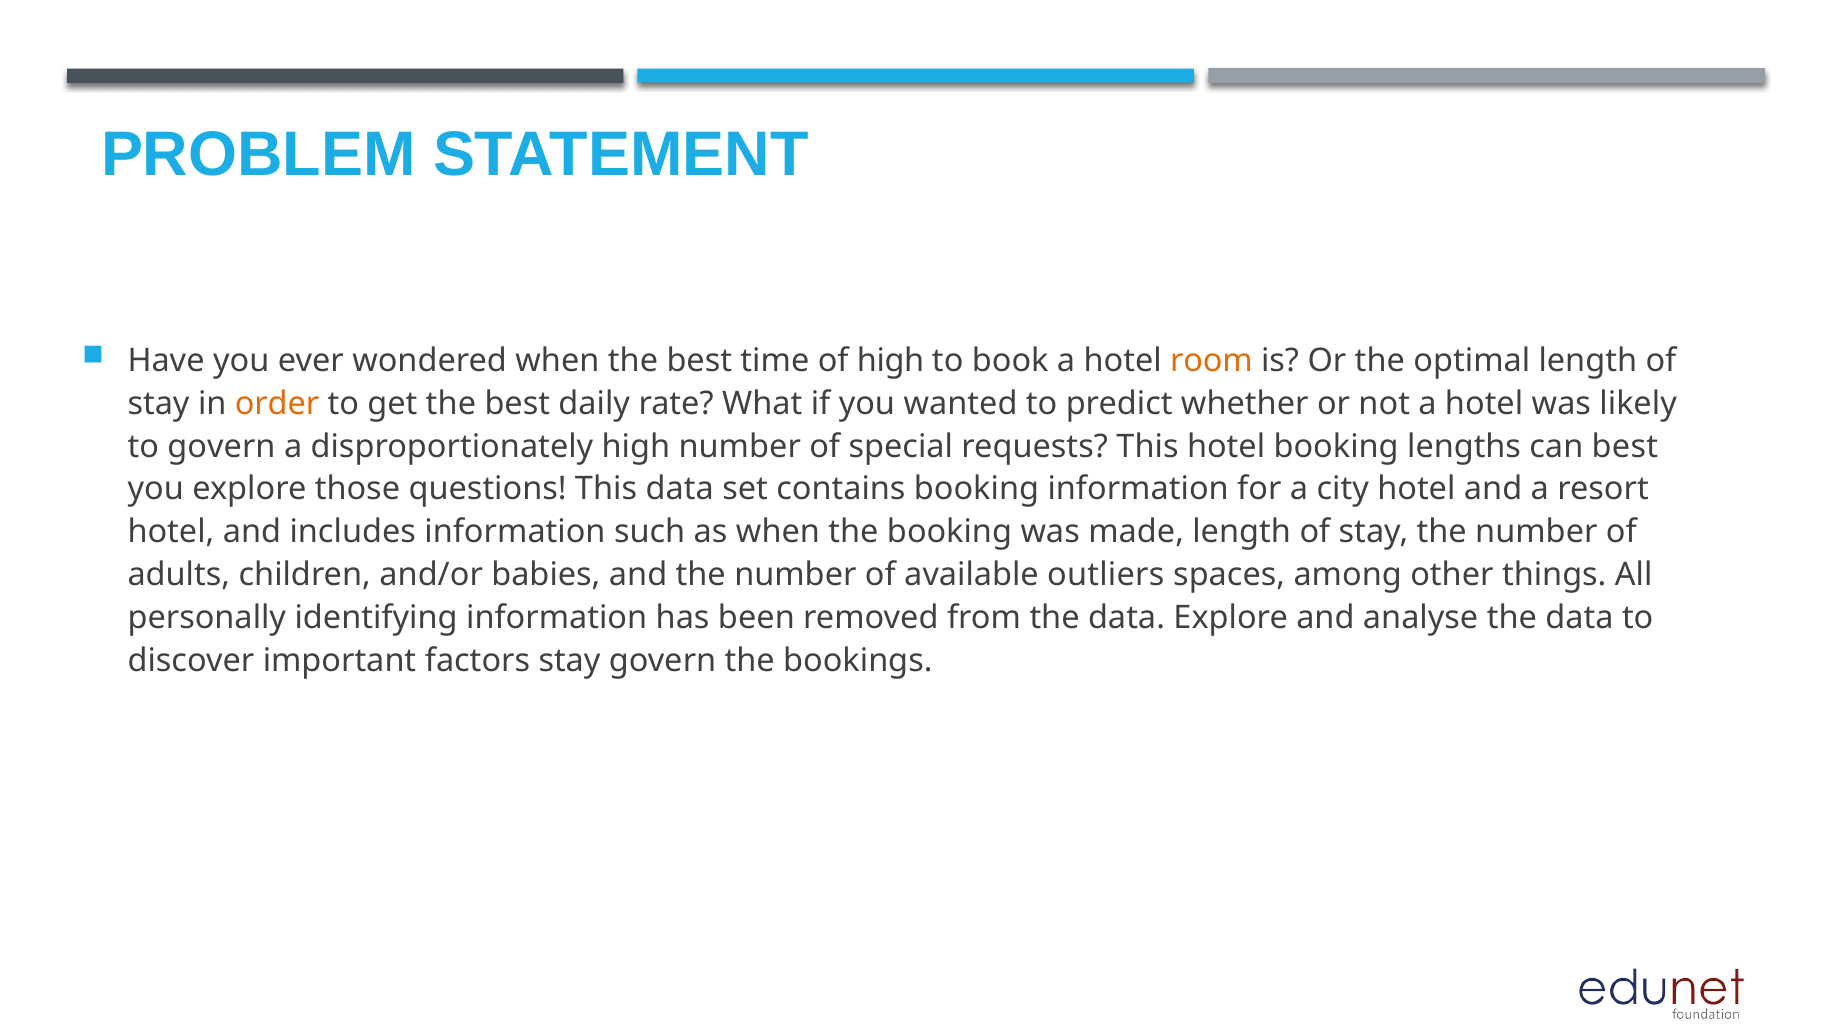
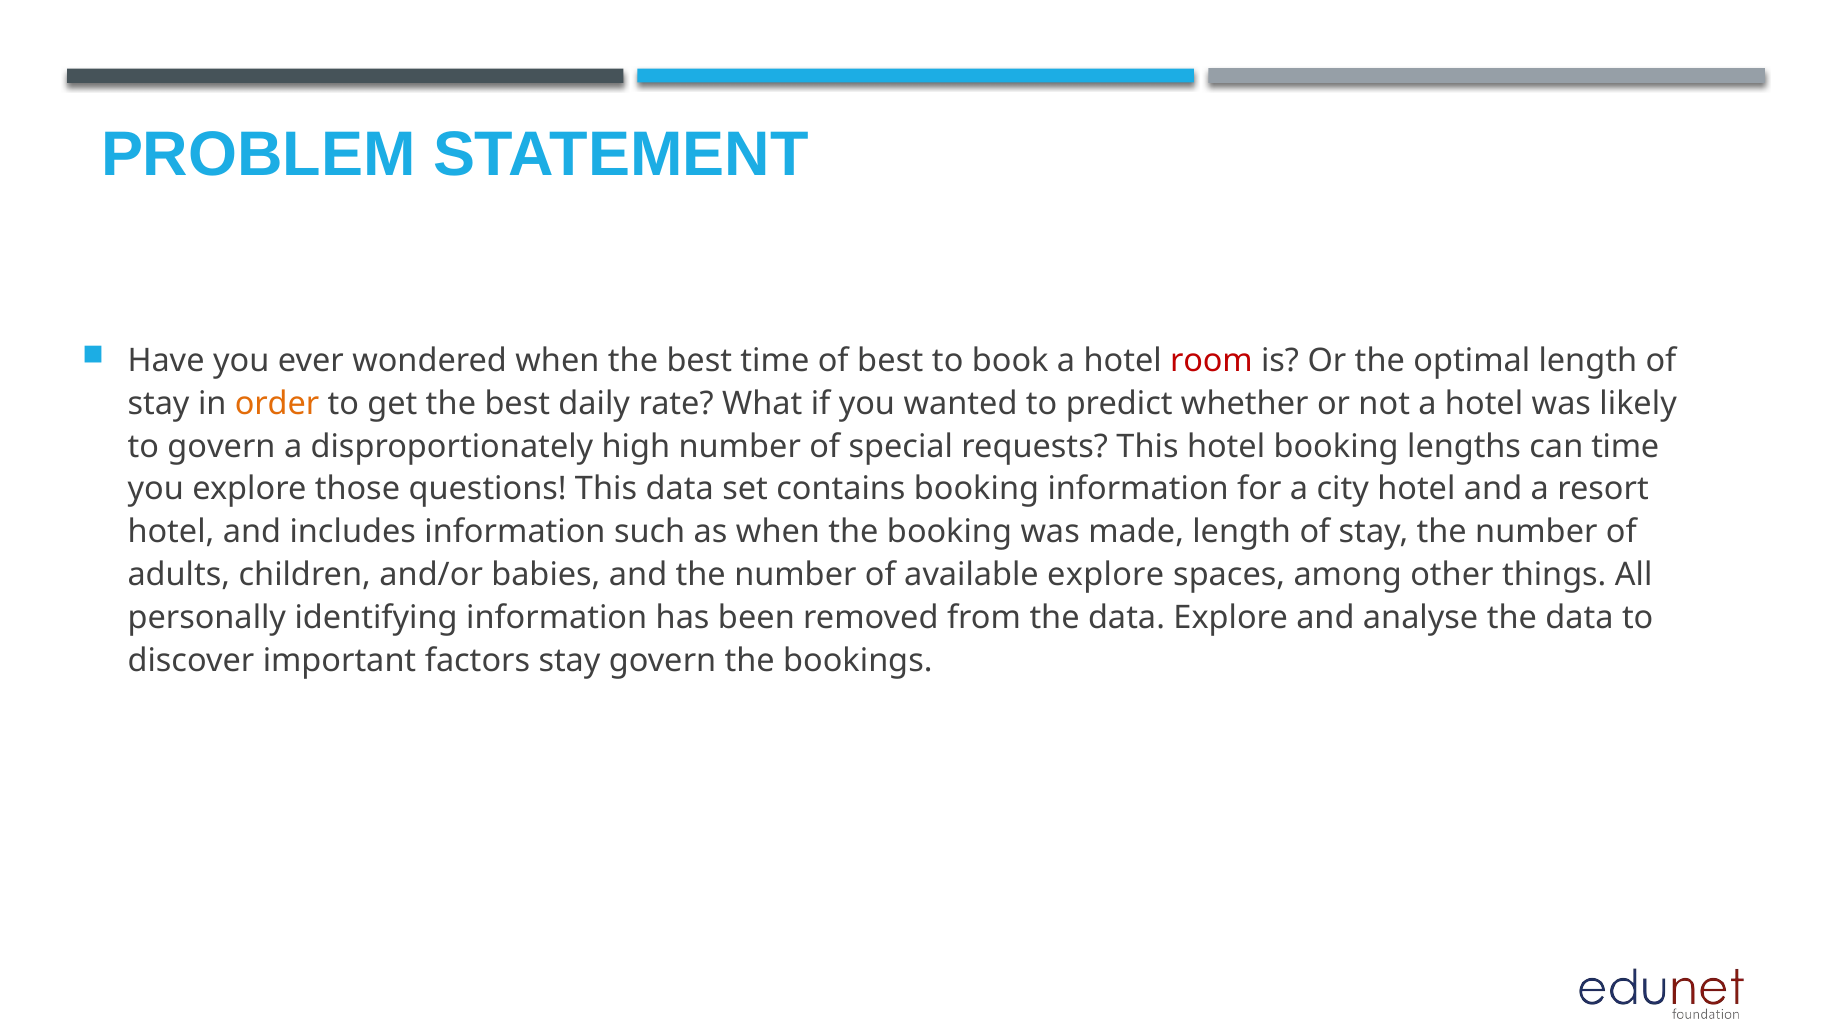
of high: high -> best (890, 361)
room colour: orange -> red (1211, 361)
can best: best -> time (1625, 447)
available outliers: outliers -> explore (1106, 575)
